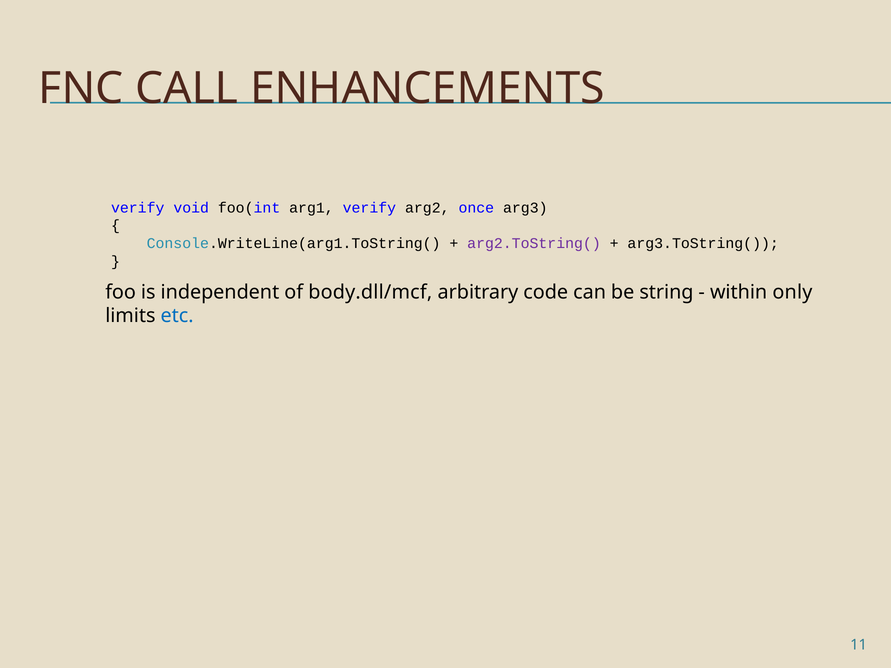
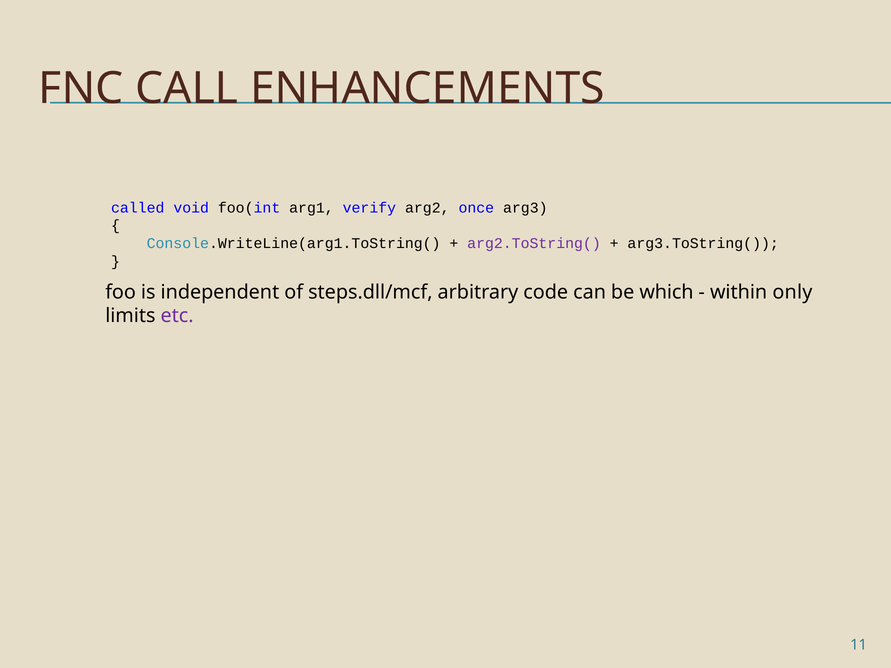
verify: verify -> called (138, 208)
body.dll/mcf: body.dll/mcf -> steps.dll/mcf (370, 292)
string: string -> which (666, 292)
etc colour: blue -> purple (177, 316)
